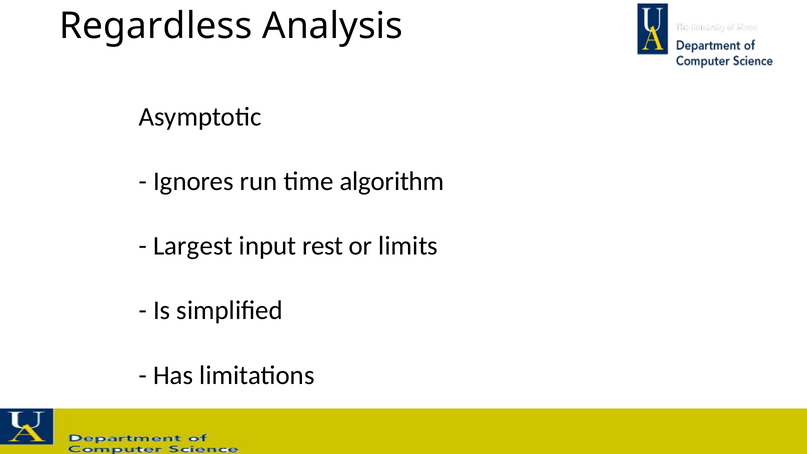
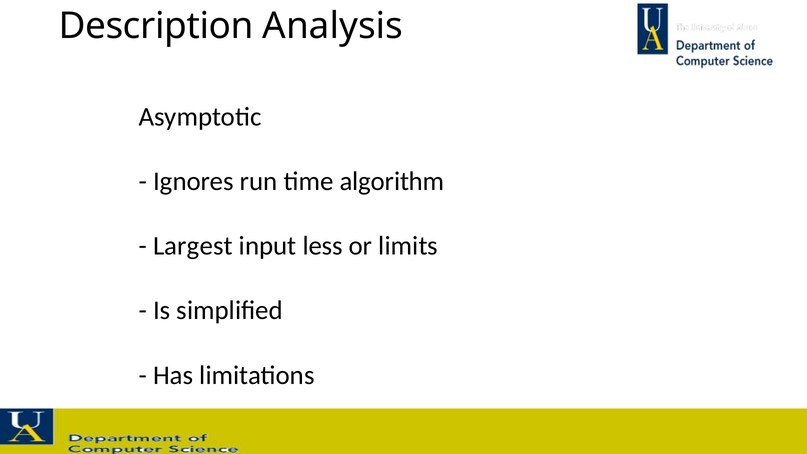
Regardless: Regardless -> Description (156, 26)
rest: rest -> less (323, 246)
